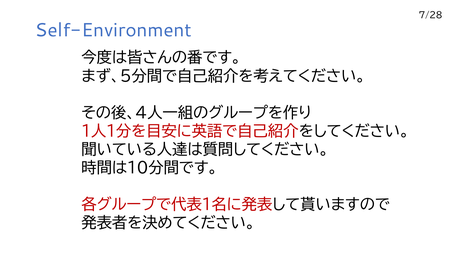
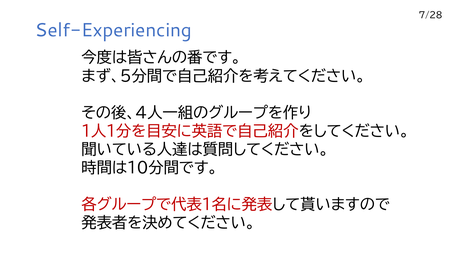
Self-Environment: Self-Environment -> Self-Experiencing (113, 30)
